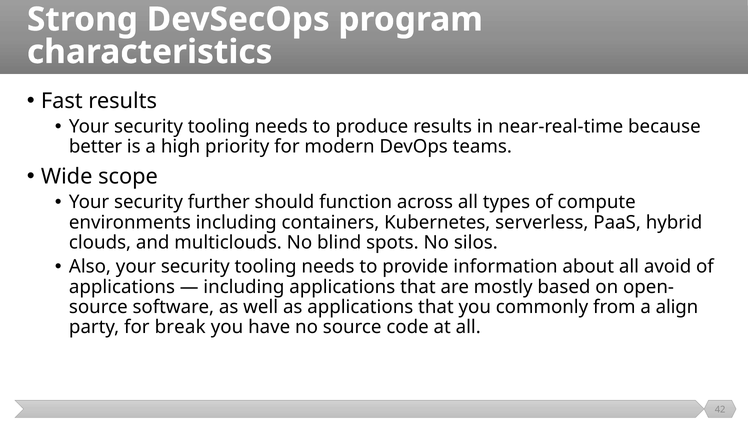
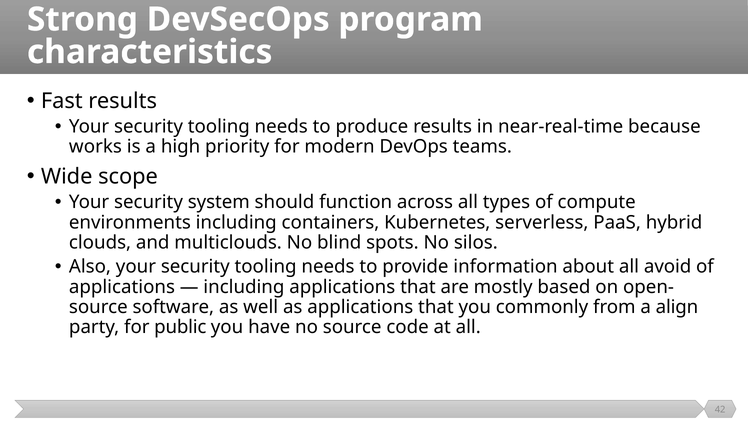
better: better -> works (95, 147)
further: further -> system (219, 202)
break: break -> public (180, 327)
